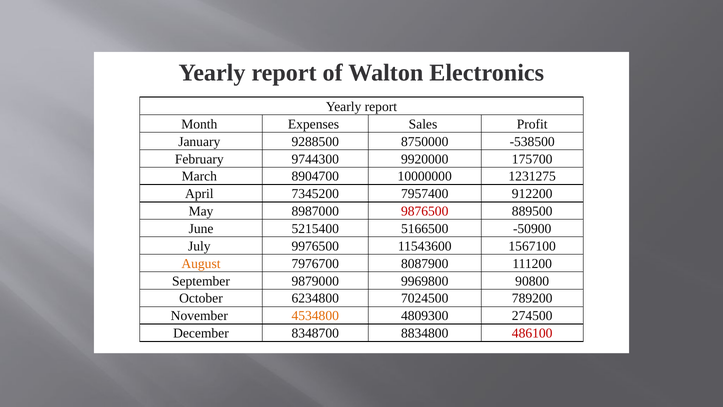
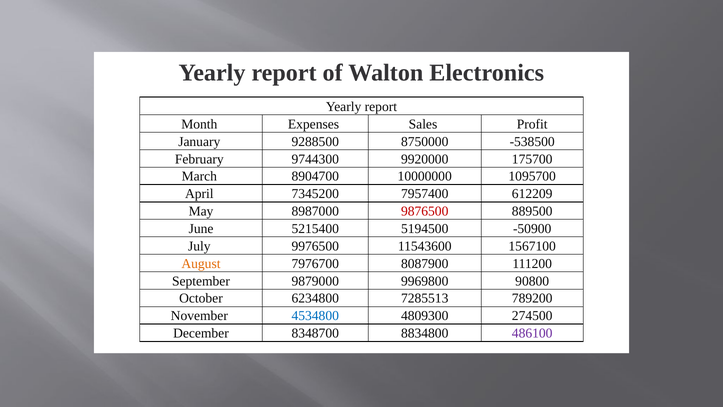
1231275: 1231275 -> 1095700 (532, 176)
912200: 912200 -> 612209 (532, 194)
5166500: 5166500 -> 5194500 (425, 229)
7024500: 7024500 -> 7285513 (425, 298)
4534800 colour: orange -> blue (315, 316)
486100 colour: red -> purple (532, 333)
